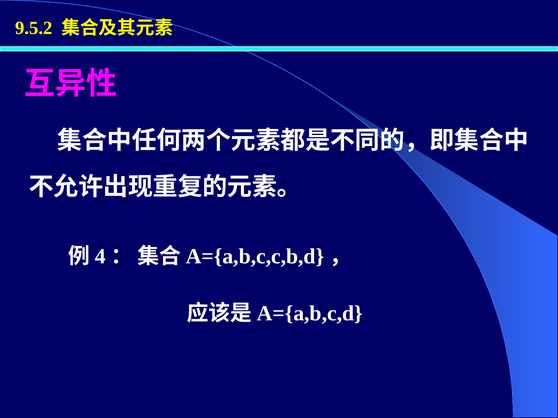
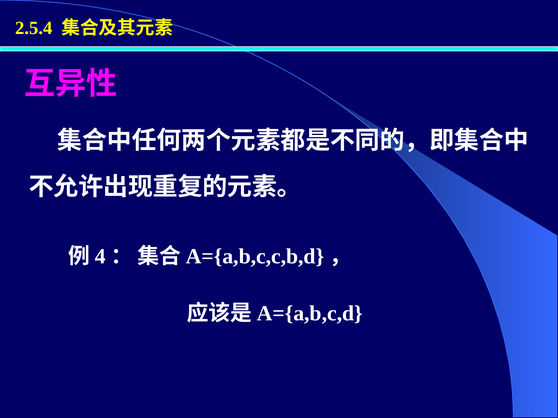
9.5.2: 9.5.2 -> 2.5.4 (34, 28)
